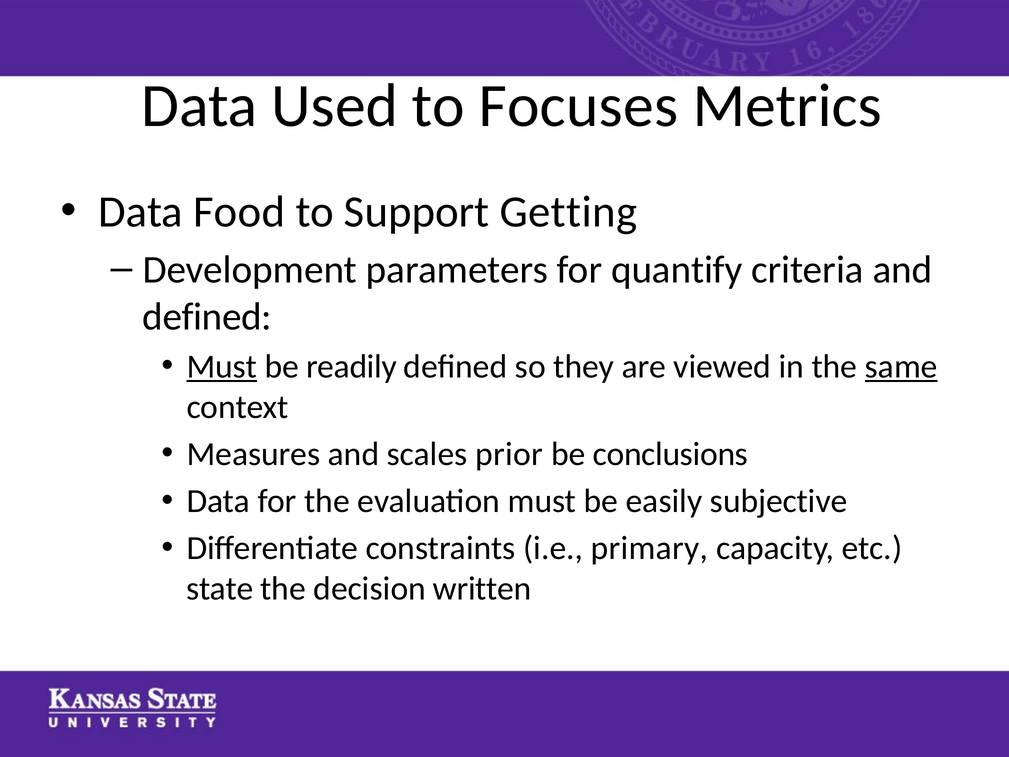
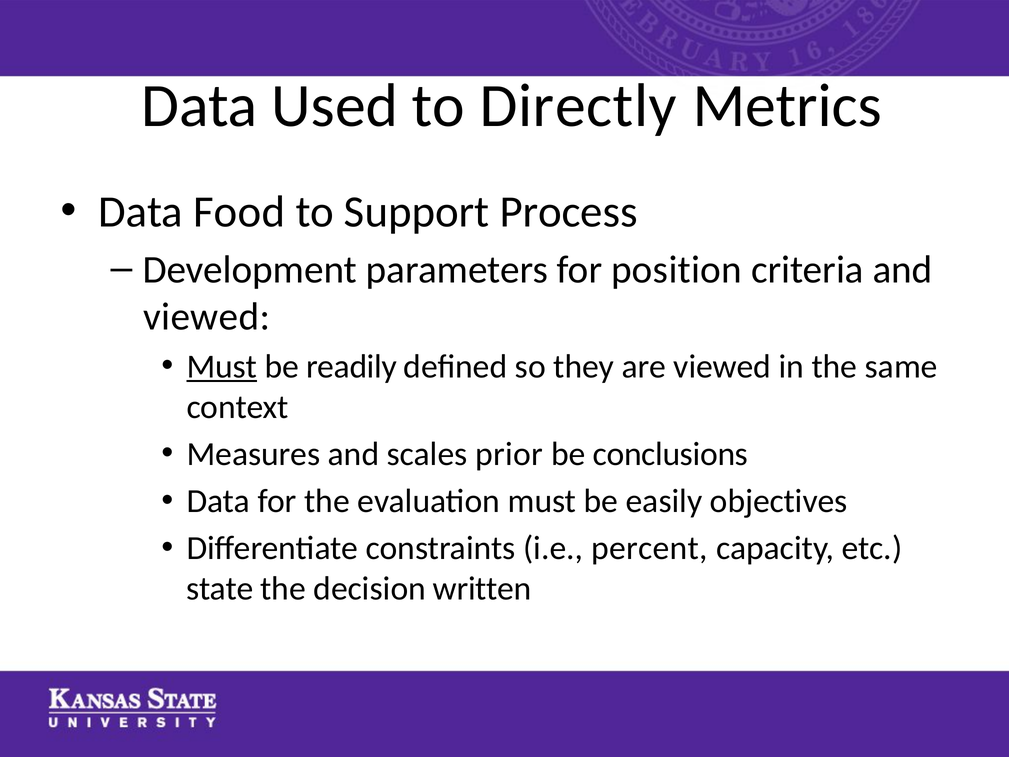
Focuses: Focuses -> Directly (578, 106)
Getting: Getting -> Process (569, 212)
quantify: quantify -> position (677, 270)
defined: defined -> viewed (207, 317)
same underline: present -> none (901, 367)
subjective: subjective -> objectives (779, 501)
primary: primary -> percent (649, 548)
